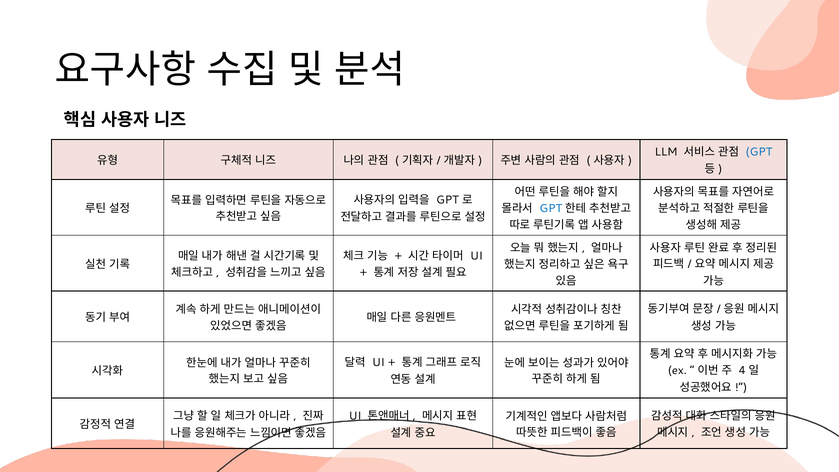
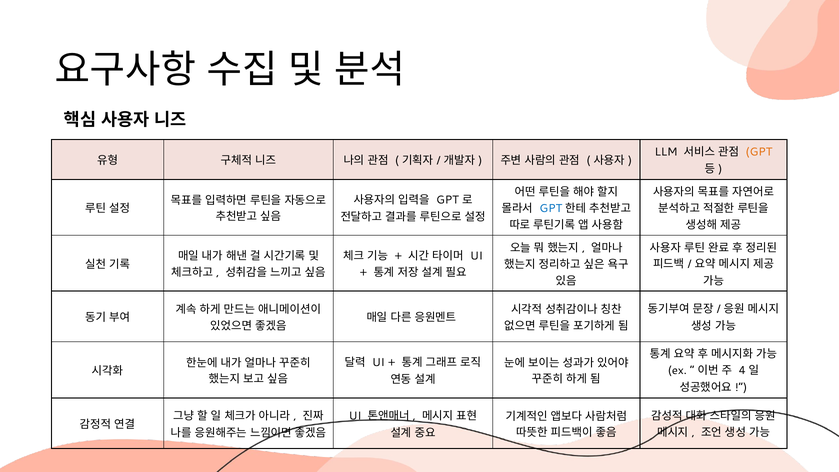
GPT colour: blue -> orange (759, 152)
